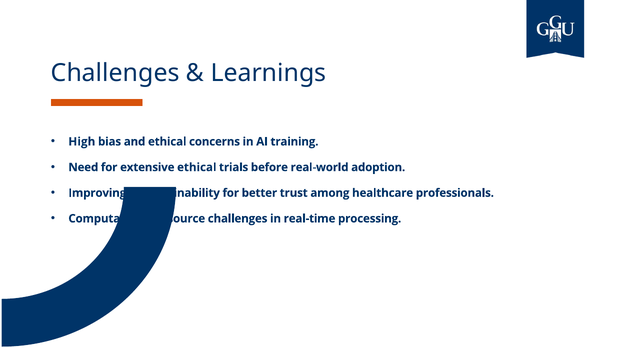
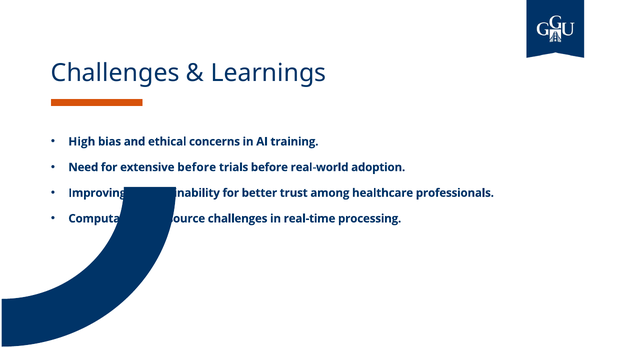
extensive ethical: ethical -> before (197, 167)
